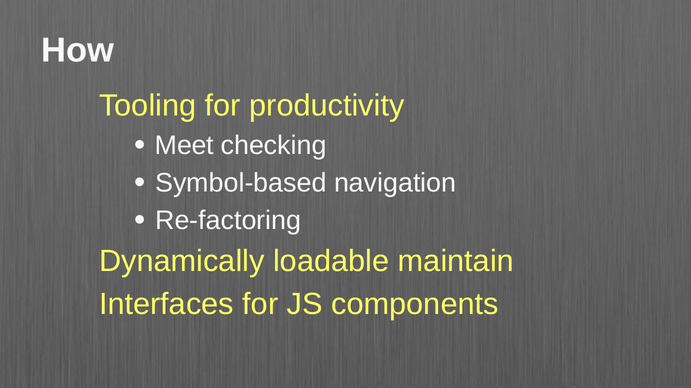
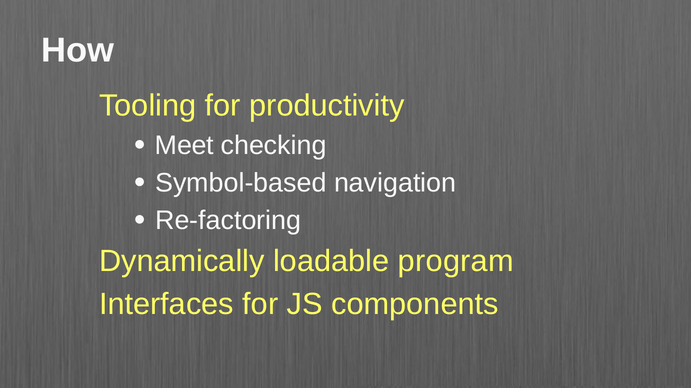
maintain: maintain -> program (456, 262)
